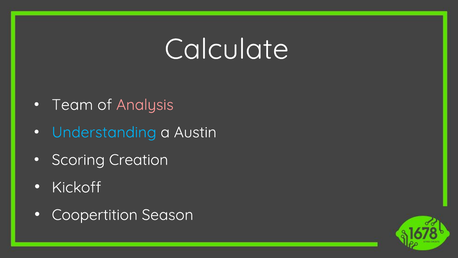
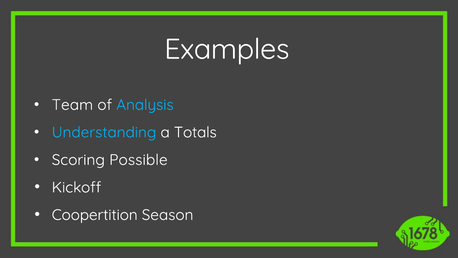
Calculate: Calculate -> Examples (227, 49)
Analysis colour: pink -> light blue (145, 105)
Austin: Austin -> Totals (195, 132)
Creation: Creation -> Possible (138, 160)
